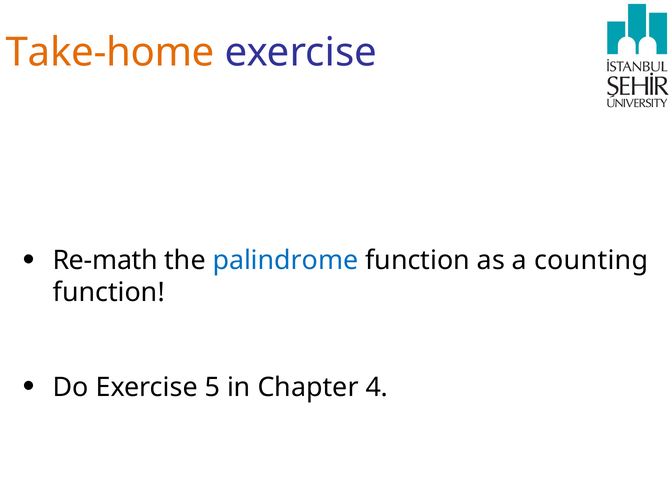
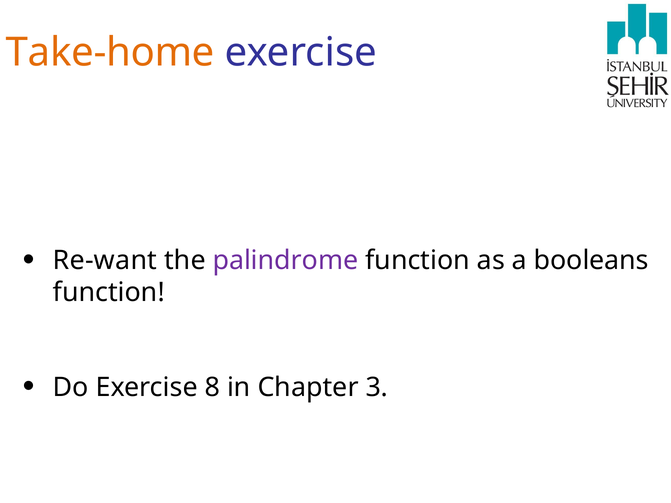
Re-math: Re-math -> Re-want (105, 261)
palindrome colour: blue -> purple (285, 261)
counting: counting -> booleans (591, 261)
5: 5 -> 8 (212, 387)
4: 4 -> 3 (377, 387)
